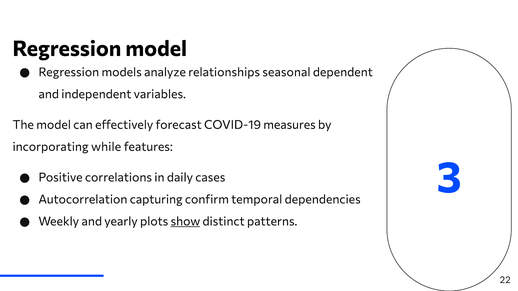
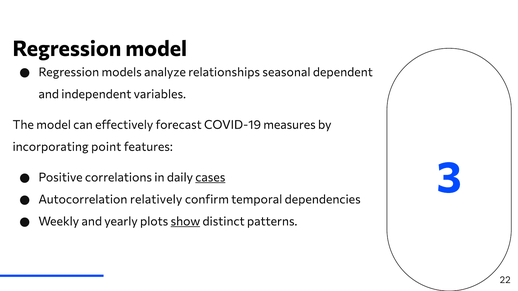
while: while -> point (106, 147)
cases underline: none -> present (210, 178)
capturing: capturing -> relatively (156, 200)
